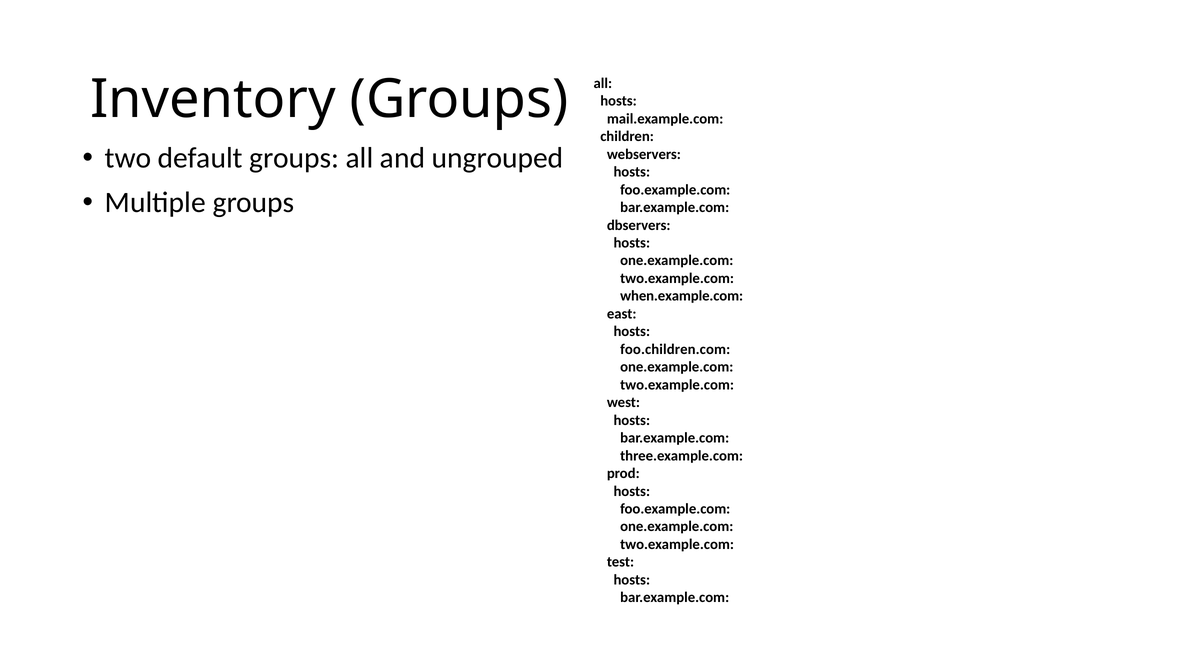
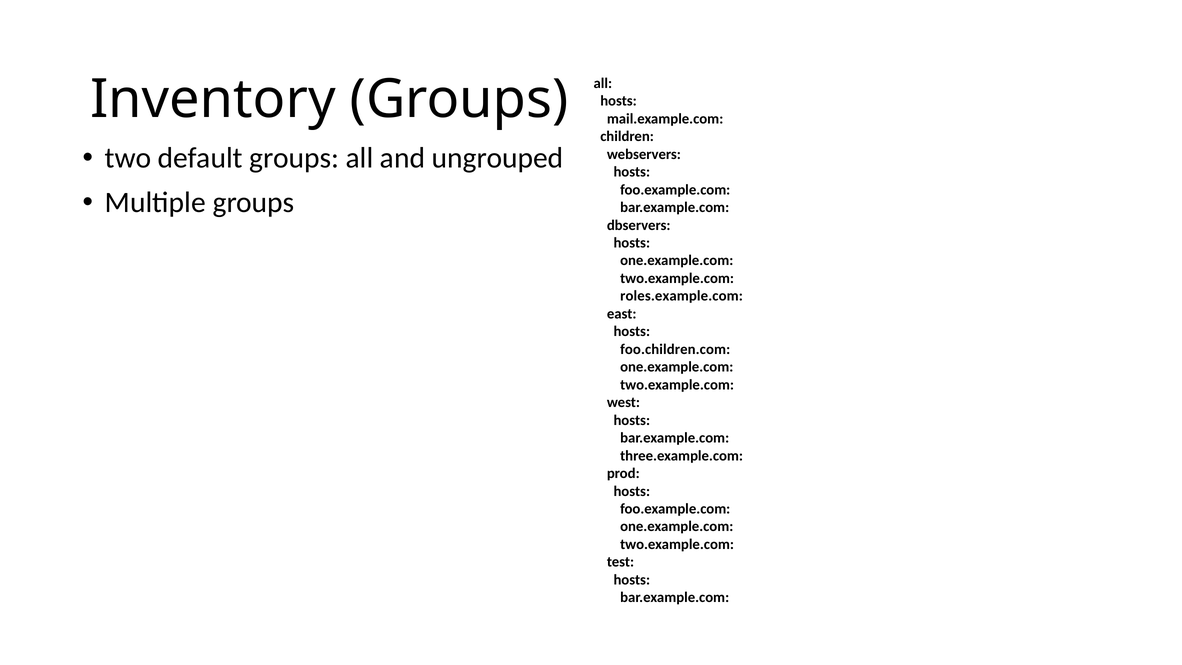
when.example.com: when.example.com -> roles.example.com (682, 296)
